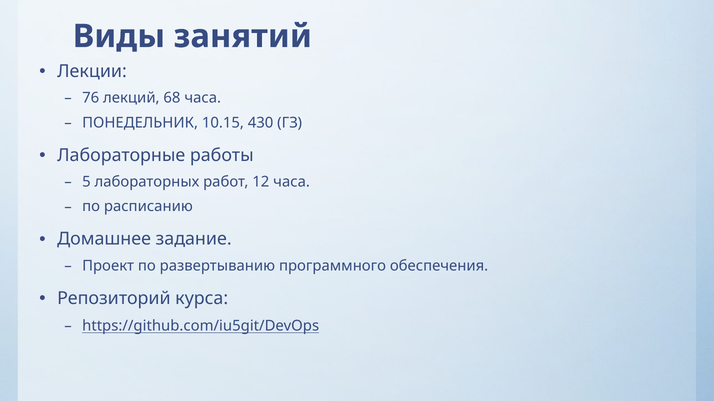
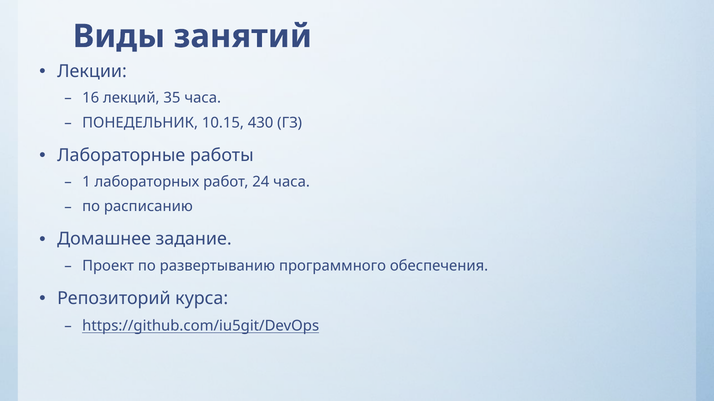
76: 76 -> 16 (91, 98)
68: 68 -> 35 (172, 98)
5: 5 -> 1 (86, 182)
12: 12 -> 24 (261, 182)
